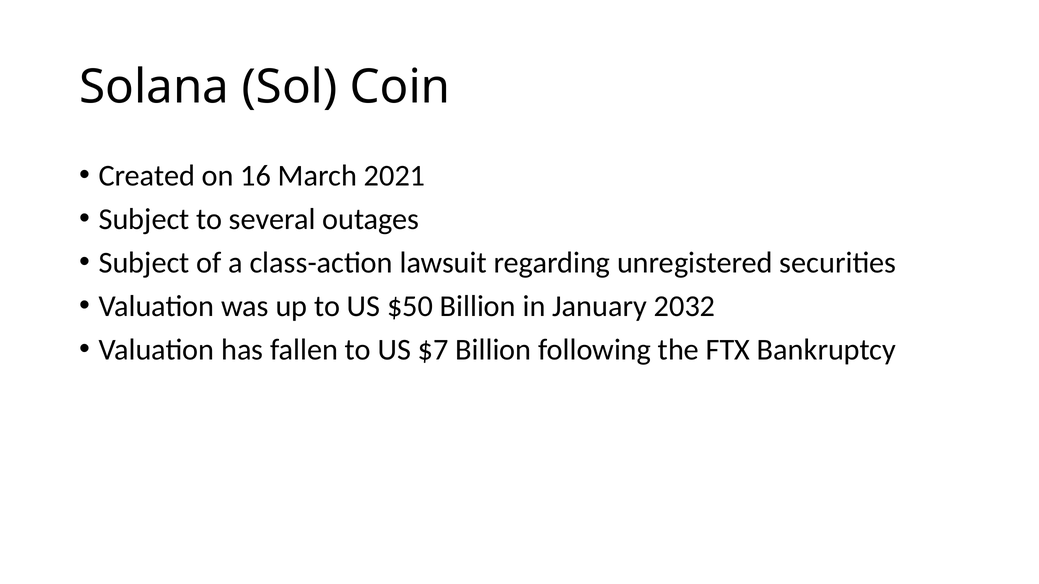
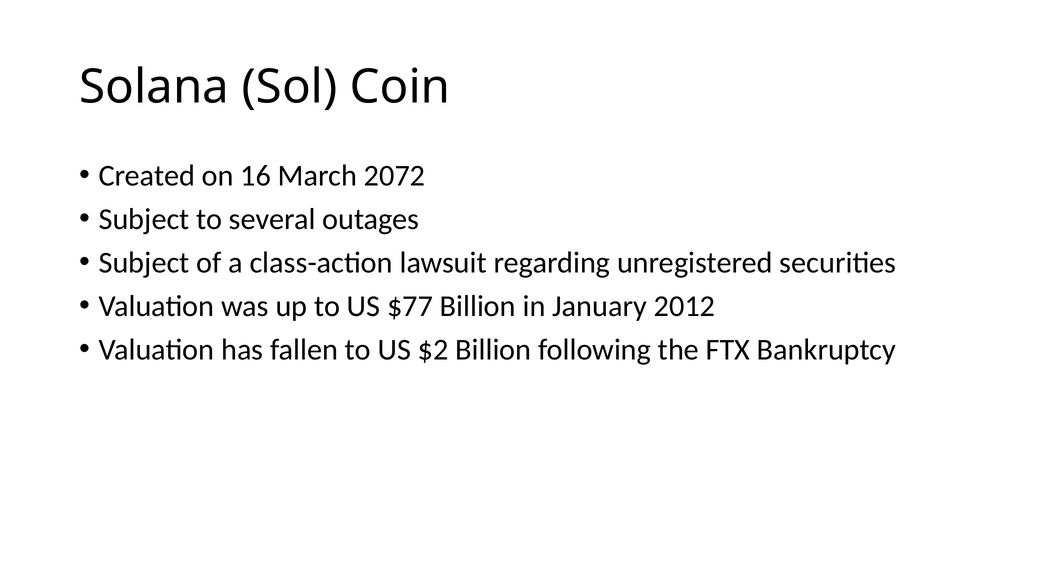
2021: 2021 -> 2072 (395, 176)
$50: $50 -> $77 (410, 306)
2032: 2032 -> 2012 (685, 306)
$7: $7 -> $2 (433, 350)
